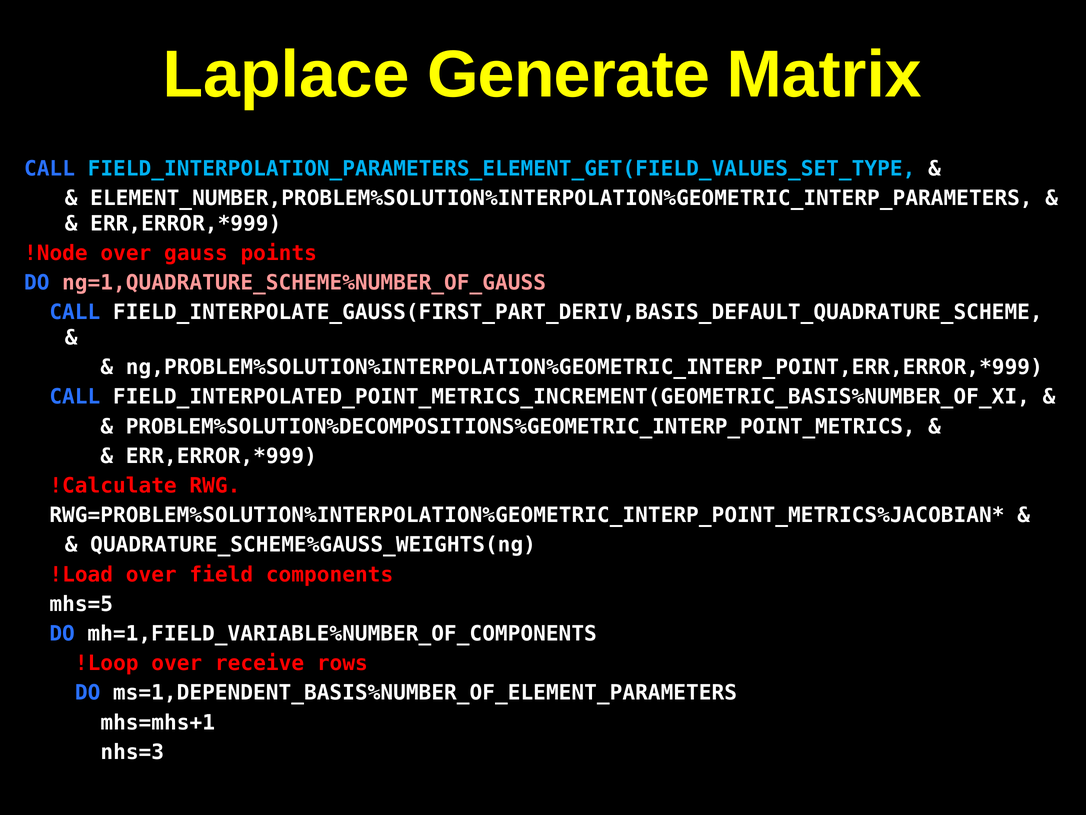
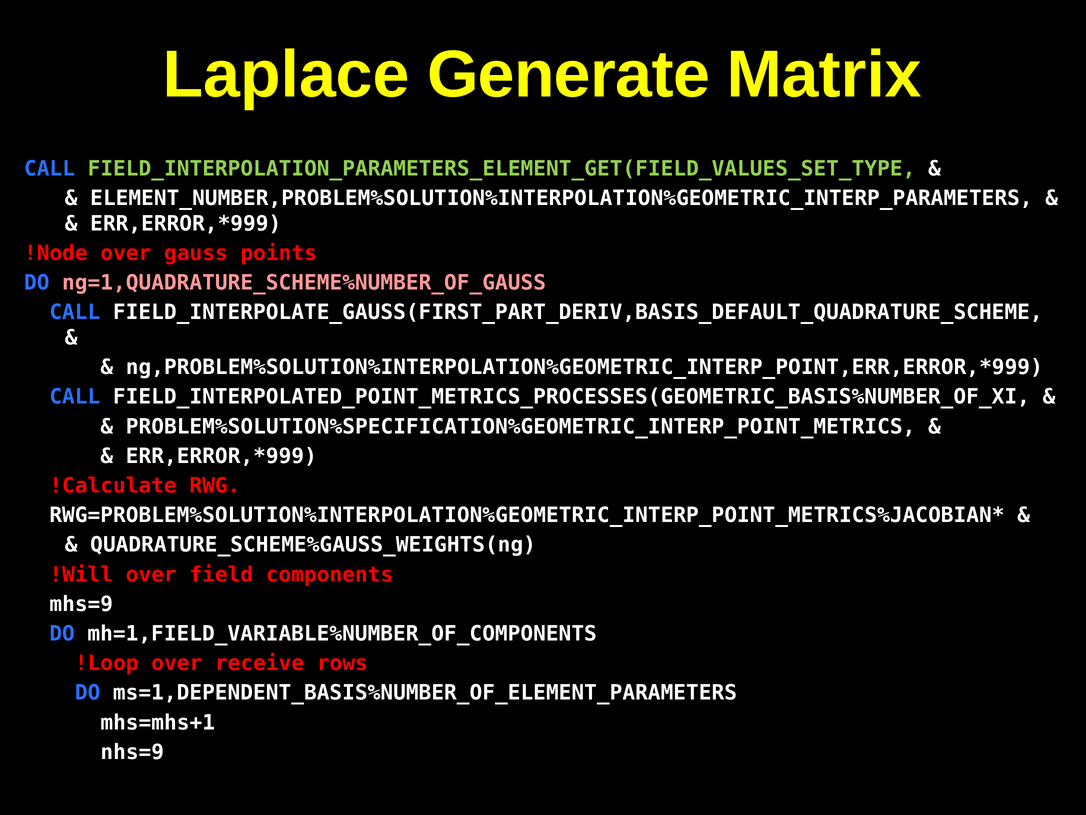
FIELD_INTERPOLATION_PARAMETERS_ELEMENT_GET(FIELD_VALUES_SET_TYPE colour: light blue -> light green (502, 168)
FIELD_INTERPOLATED_POINT_METRICS_INCREMENT(GEOMETRIC_BASIS%NUMBER_OF_XI: FIELD_INTERPOLATED_POINT_METRICS_INCREMENT(GEOMETRIC_BASIS%NUMBER_OF_XI -> FIELD_INTERPOLATED_POINT_METRICS_PROCESSES(GEOMETRIC_BASIS%NUMBER_OF_XI (571, 397)
PROBLEM%SOLUTION%DECOMPOSITIONS%GEOMETRIC_INTERP_POINT_METRICS: PROBLEM%SOLUTION%DECOMPOSITIONS%GEOMETRIC_INTERP_POINT_METRICS -> PROBLEM%SOLUTION%SPECIFICATION%GEOMETRIC_INTERP_POINT_METRICS (521, 426)
!Load: !Load -> !Will (81, 574)
mhs=5: mhs=5 -> mhs=9 (81, 604)
nhs=3: nhs=3 -> nhs=9 (132, 752)
